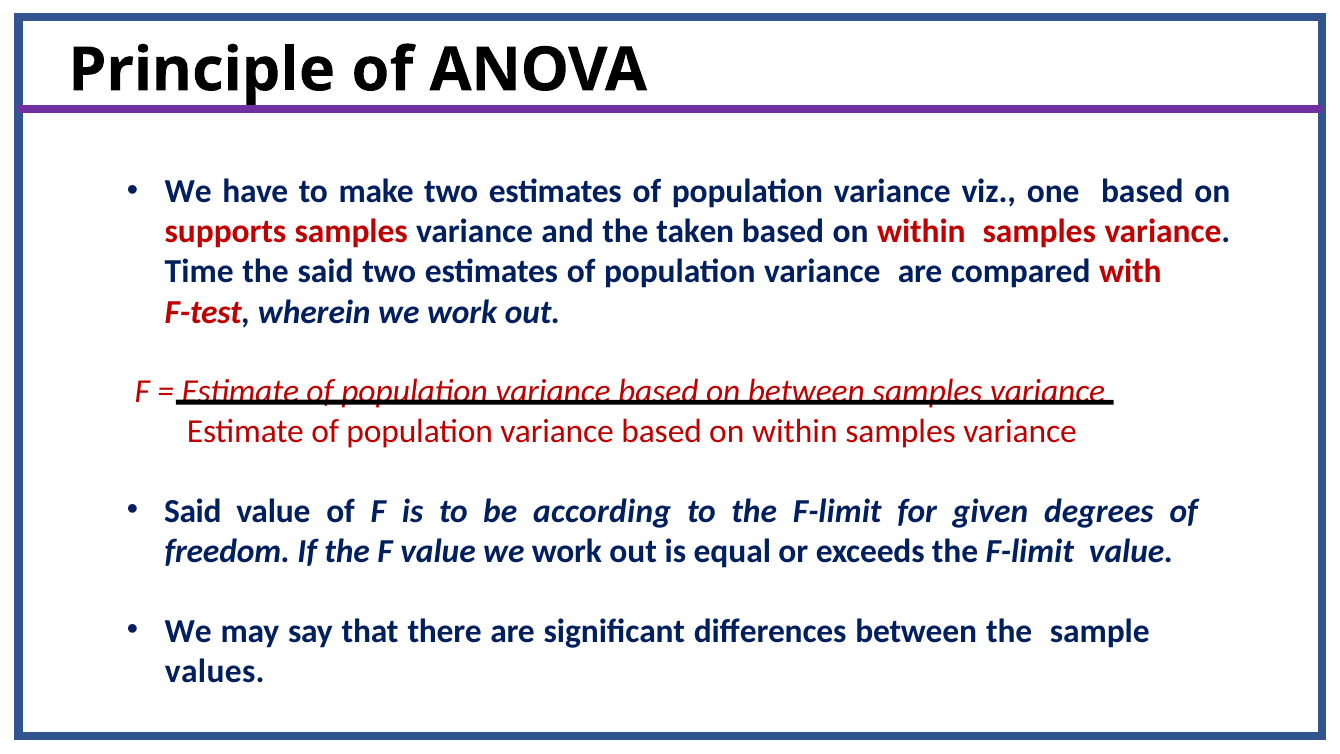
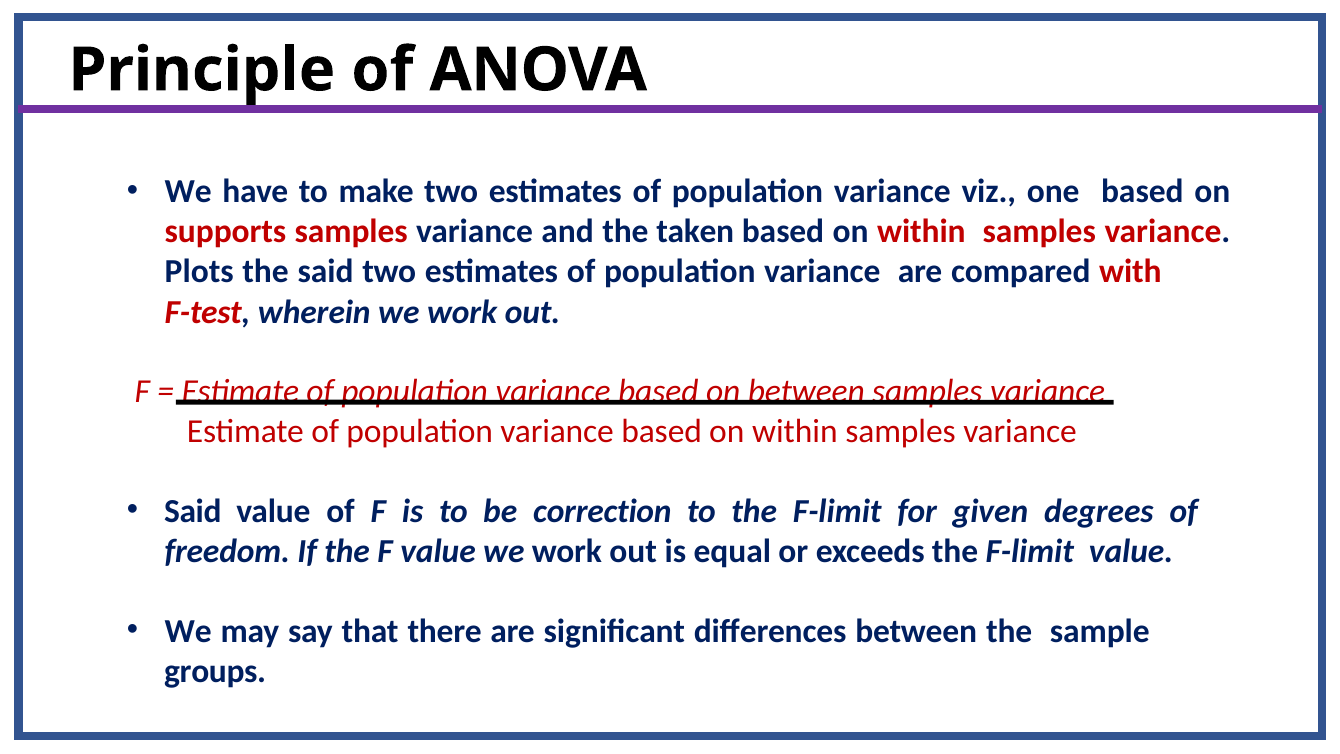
Time: Time -> Plots (199, 272)
according: according -> correction (602, 511)
values: values -> groups (215, 671)
